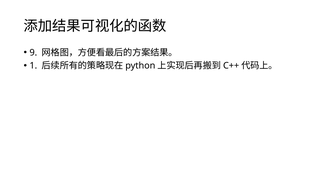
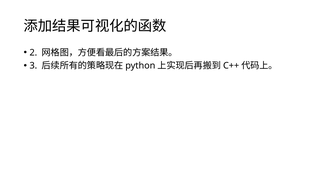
9: 9 -> 2 (33, 53)
1: 1 -> 3 (33, 66)
